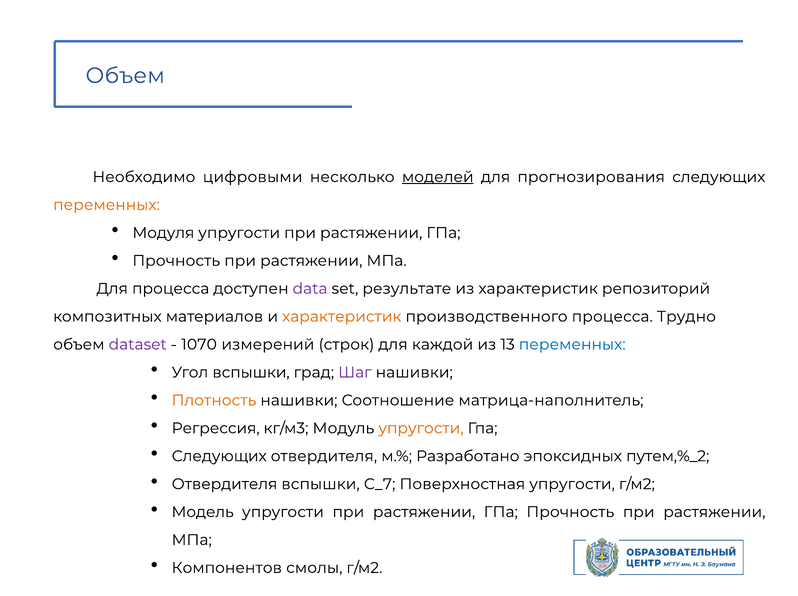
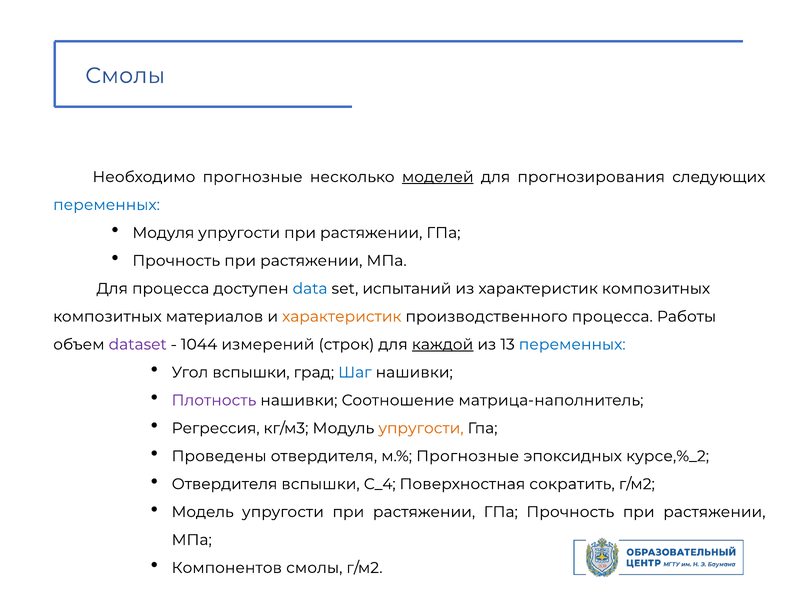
Объем: Объем -> Смолы (125, 76)
Необходимо цифровыми: цифровыми -> прогнозные (253, 177)
переменных colour: orange -> blue (107, 205)
data colour: purple -> blue (310, 289)
результате: результате -> испытаний (407, 289)
характеристик репозиторий: репозиторий -> композитных (656, 289)
Трудно: Трудно -> Работы (687, 317)
1070: 1070 -> 1044 (199, 345)
каждой underline: none -> present (443, 345)
Шаг colour: purple -> blue (355, 373)
Плотность colour: orange -> purple (214, 400)
Следующих: Следующих -> Проведены (219, 456)
м.% Разработано: Разработано -> Прогнозные (468, 456)
путем,%_2: путем,%_2 -> курсе,%_2 (668, 456)
С_7: С_7 -> С_4 (380, 484)
Поверхностная упругости: упругости -> сократить (572, 484)
